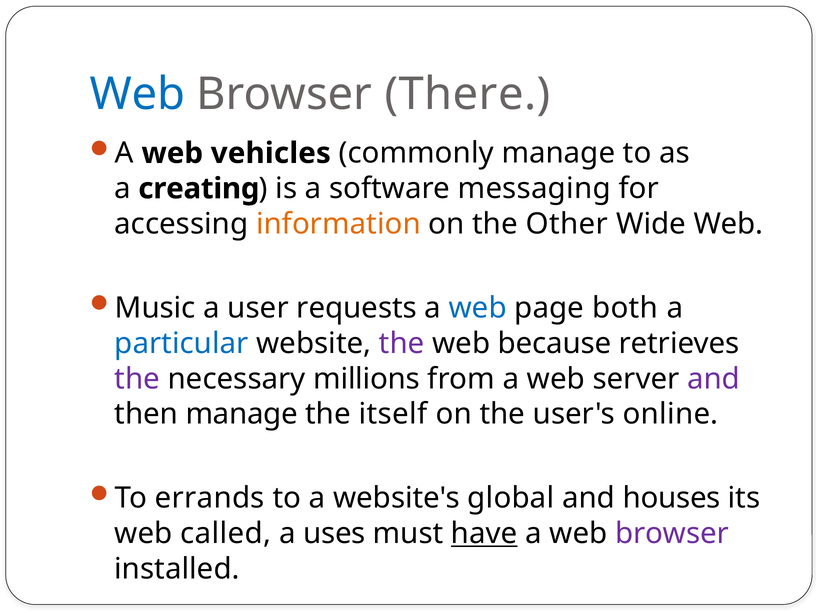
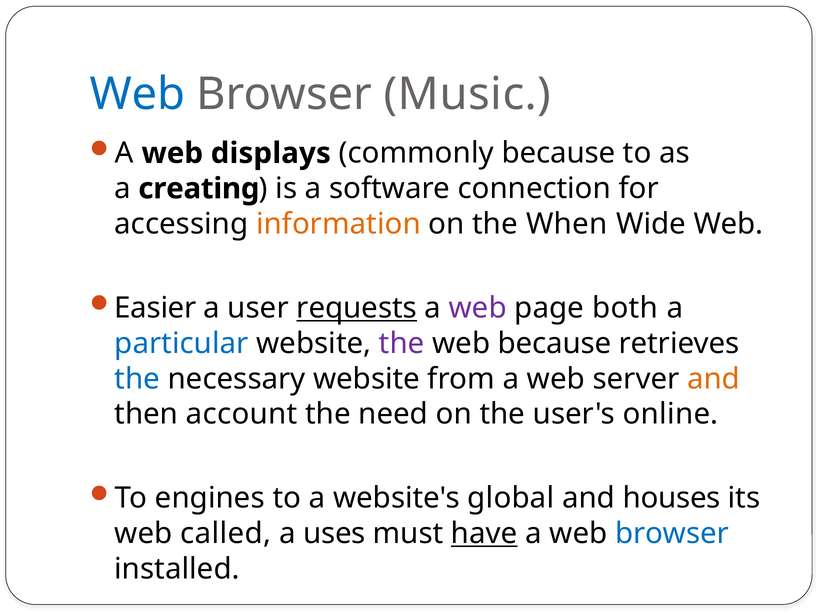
There: There -> Music (468, 95)
vehicles: vehicles -> displays (271, 153)
commonly manage: manage -> because (558, 153)
messaging: messaging -> connection (534, 189)
Other: Other -> When (567, 224)
Music: Music -> Easier (155, 308)
requests underline: none -> present (357, 308)
web colour: blue -> purple (478, 308)
the colour: purple -> blue (137, 379)
necessary millions: millions -> website (367, 379)
and colour: purple -> orange (714, 379)
then manage: manage -> account (242, 415)
itself: itself -> need (393, 415)
errands: errands -> engines (210, 499)
browser colour: purple -> blue (672, 534)
